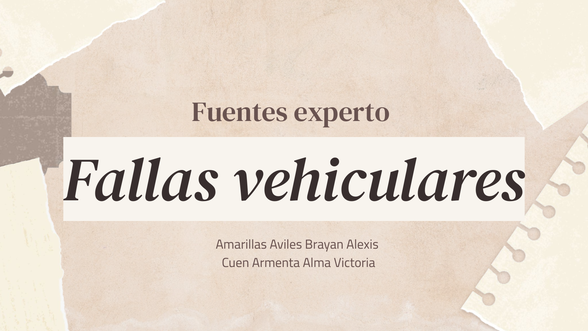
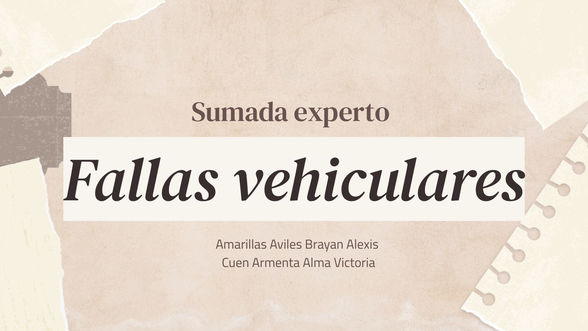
Fuentes: Fuentes -> Sumada (240, 112)
